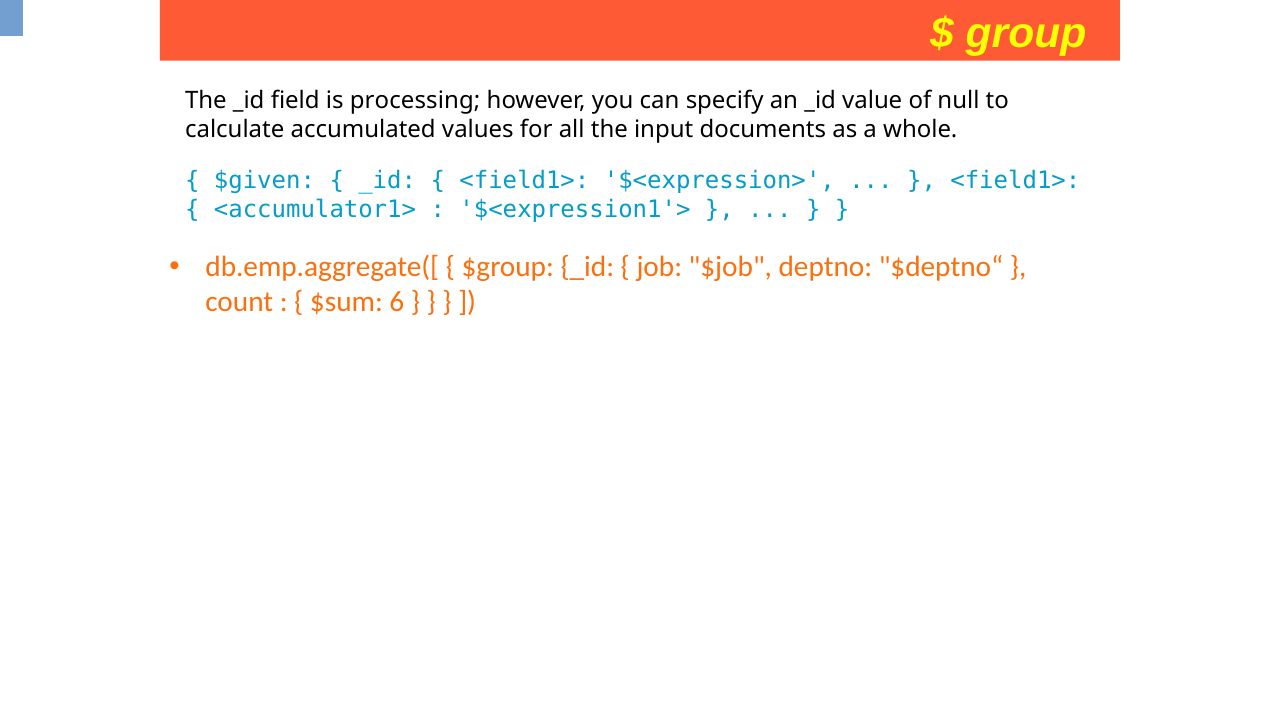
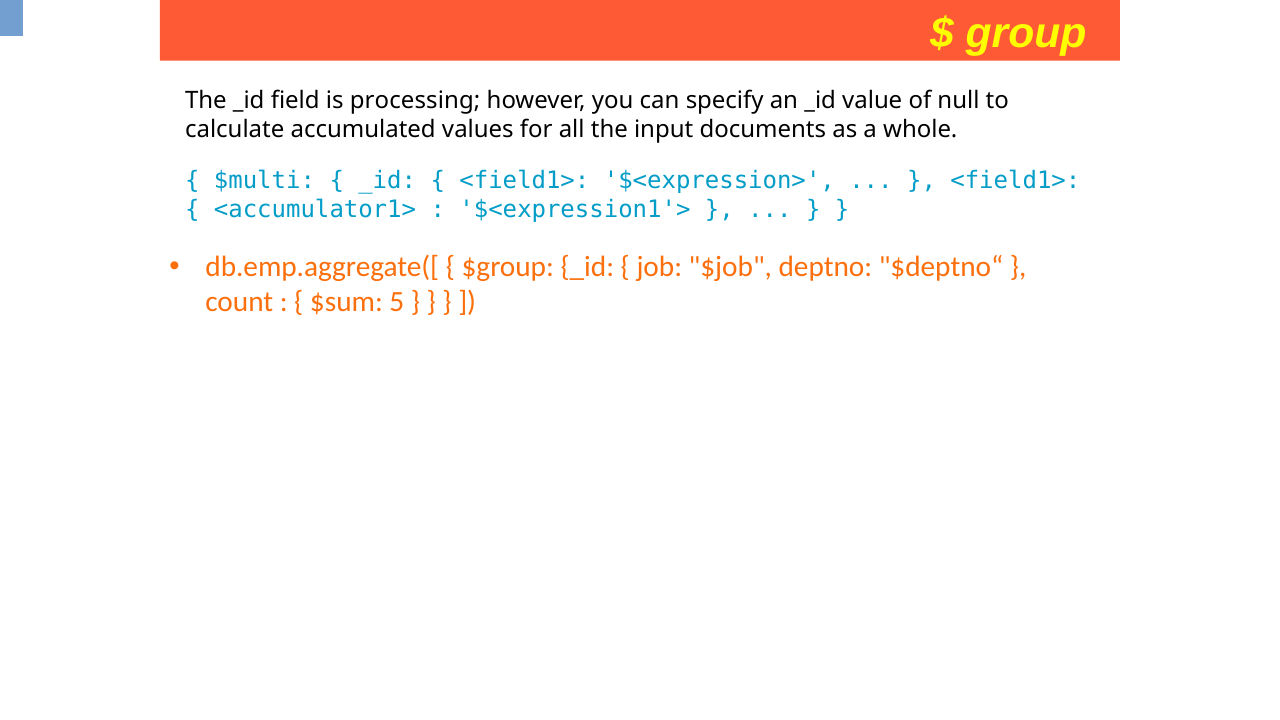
$given: $given -> $multi (264, 181)
6: 6 -> 5 (397, 302)
